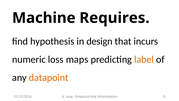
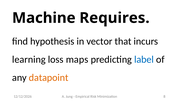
design: design -> vector (99, 41)
numeric: numeric -> learning (29, 59)
label colour: orange -> blue (144, 59)
